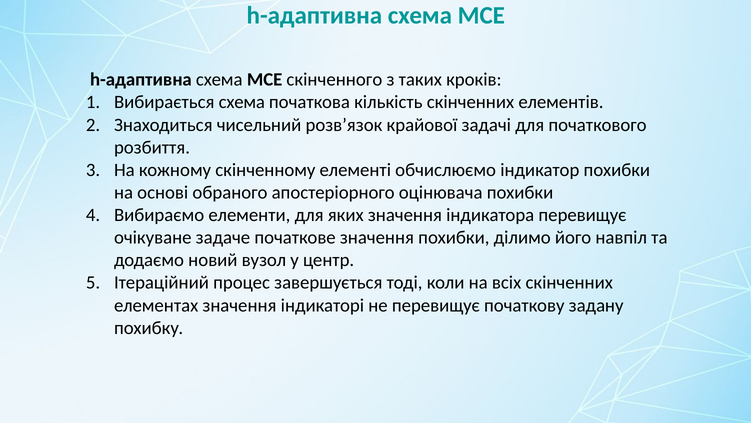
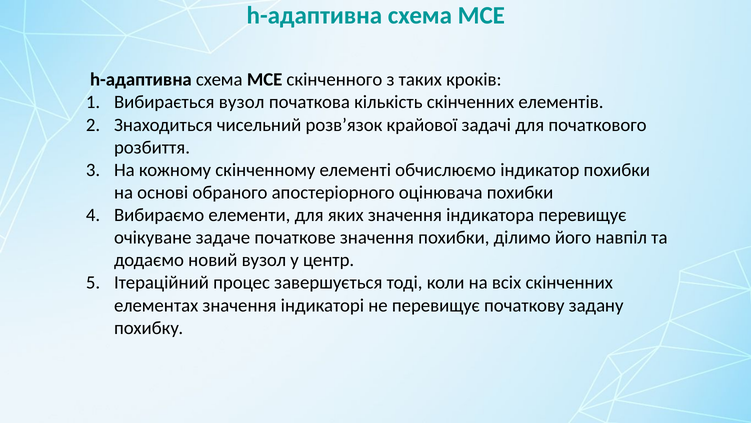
Вибирається схема: схема -> вузол (242, 102)
